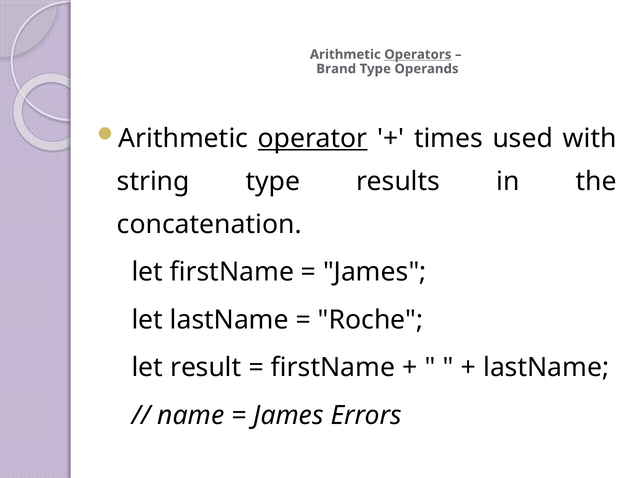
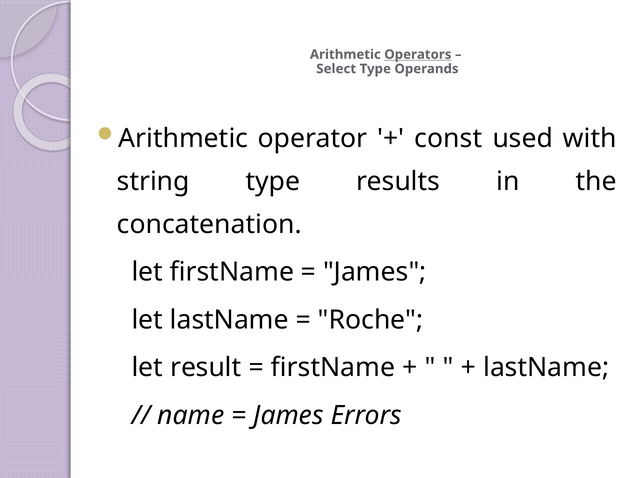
Brand: Brand -> Select (336, 69)
operator underline: present -> none (313, 138)
times: times -> const (448, 138)
